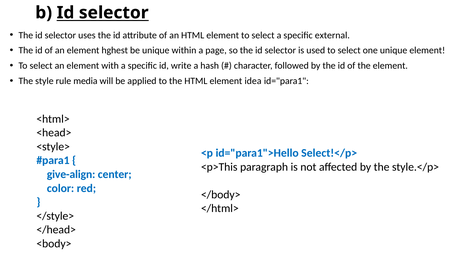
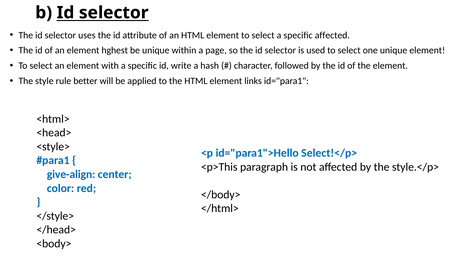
specific external: external -> affected (332, 35)
media: media -> better (85, 81)
idea: idea -> links (253, 81)
